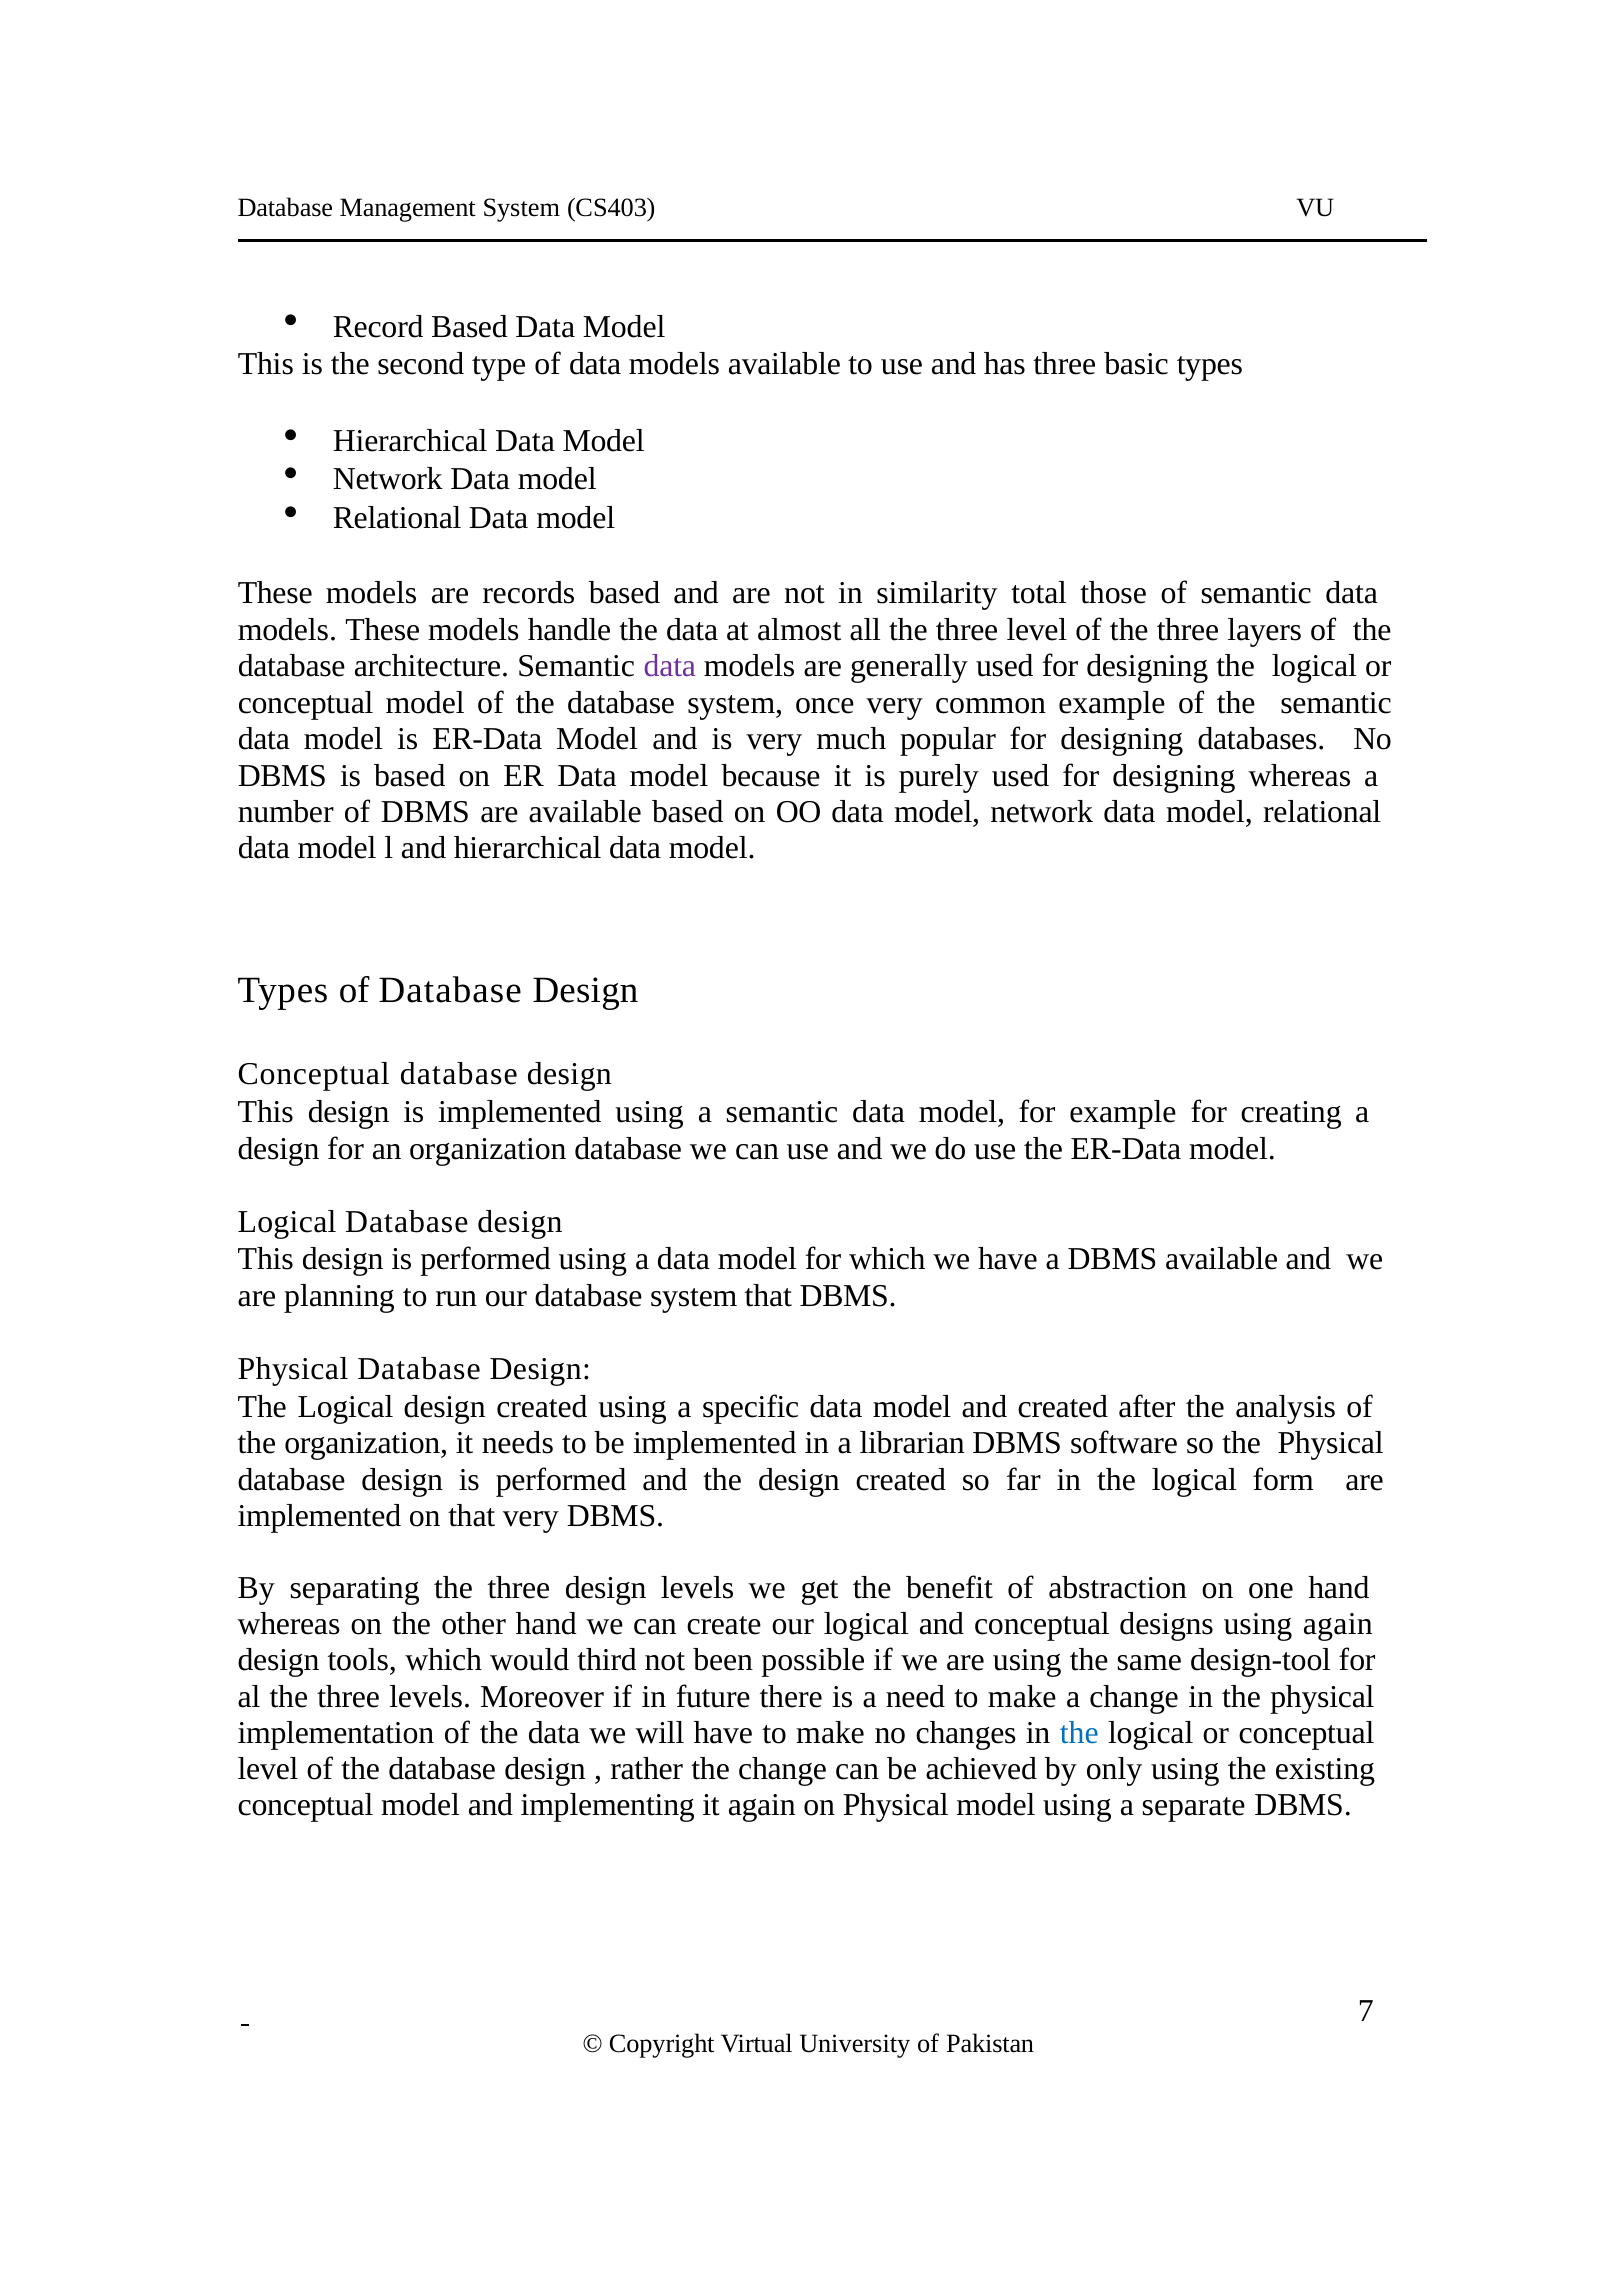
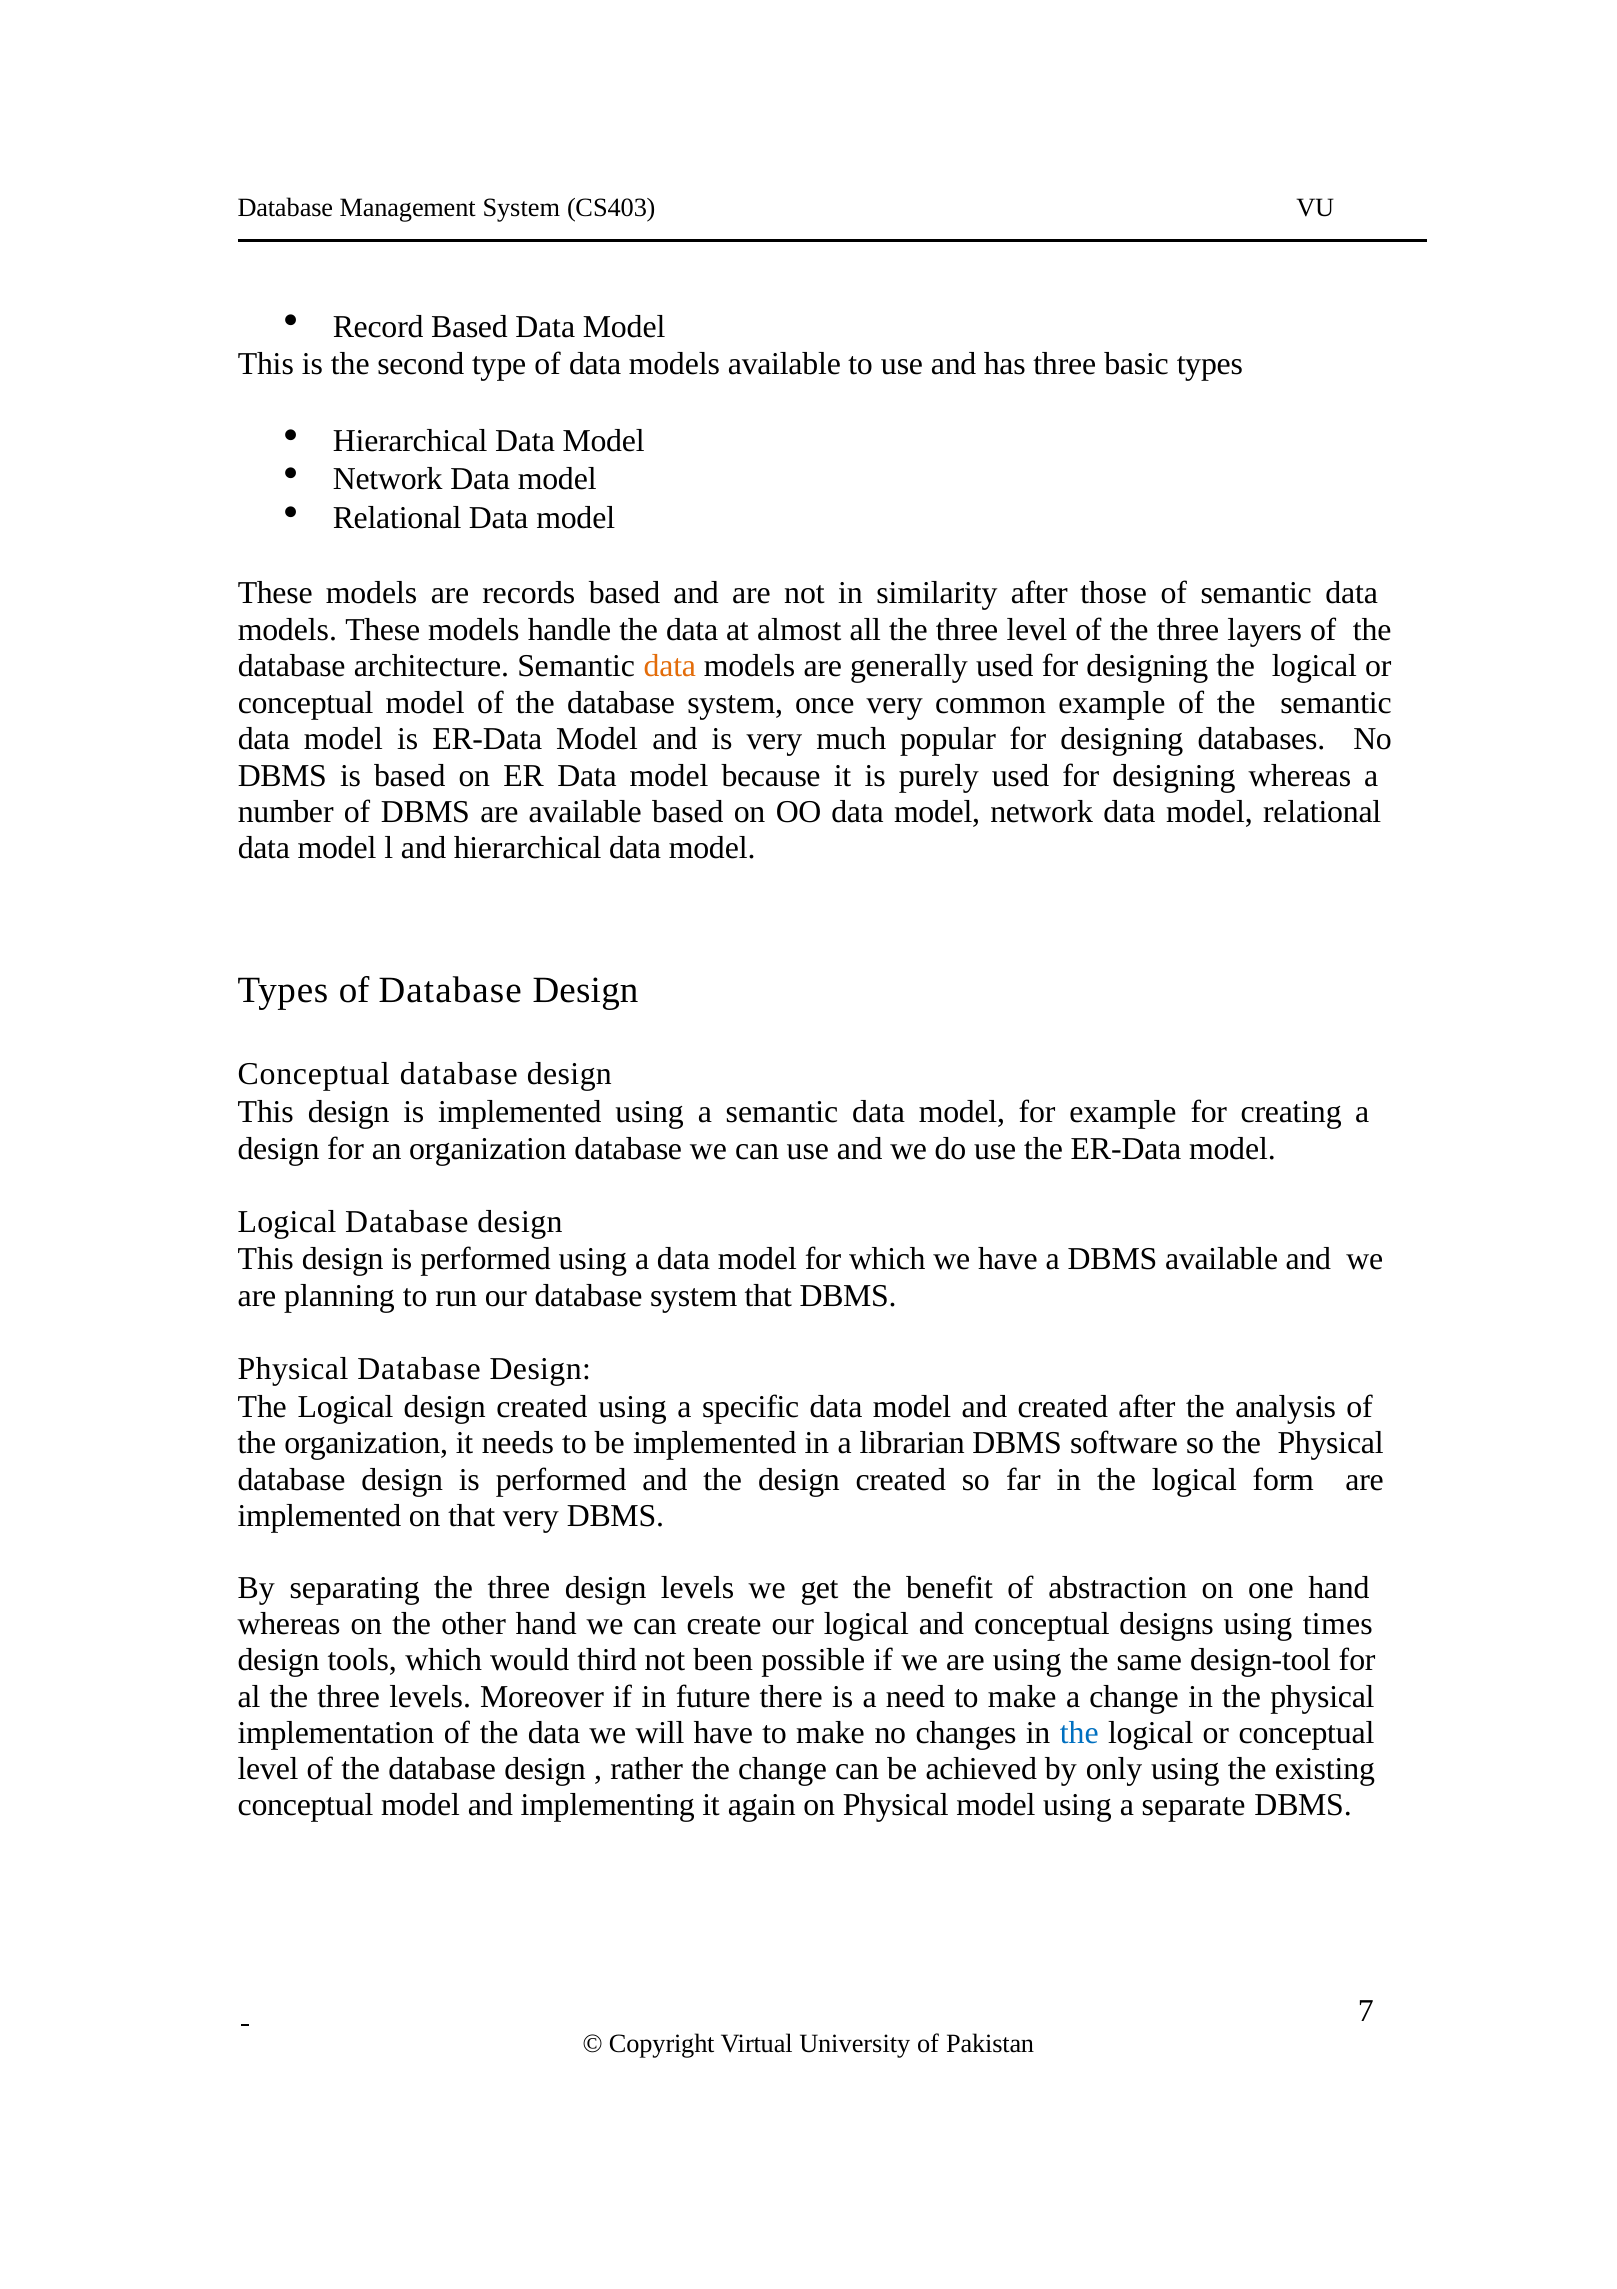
similarity total: total -> after (1039, 593)
data colour: purple -> orange (670, 666)
using again: again -> times (1338, 1624)
